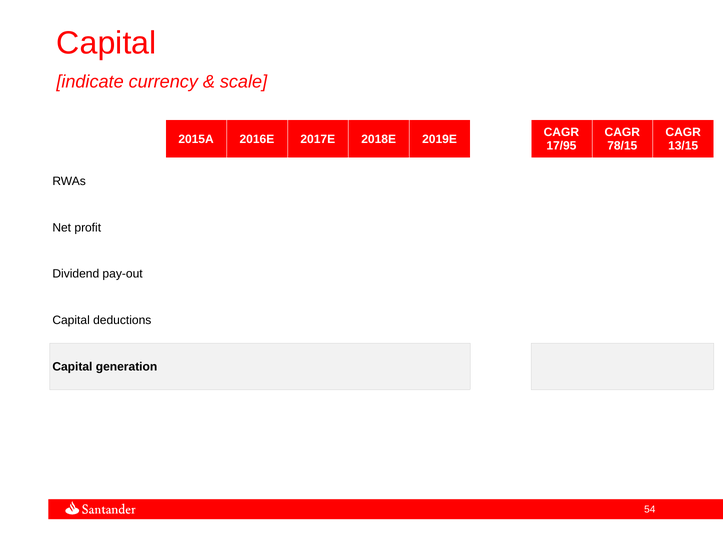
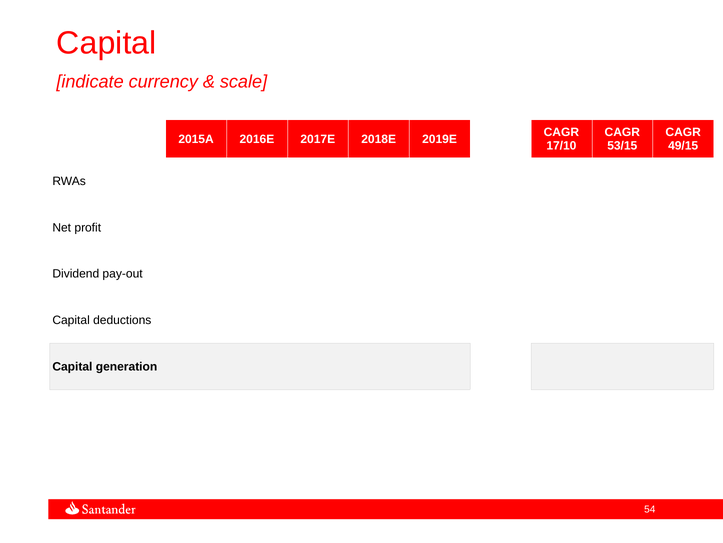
17/95: 17/95 -> 17/10 (561, 146)
78/15: 78/15 -> 53/15 (622, 146)
13/15: 13/15 -> 49/15 (683, 146)
